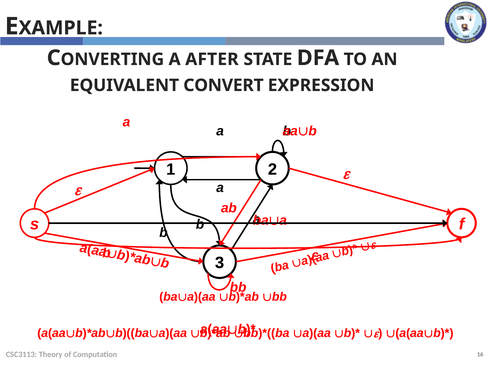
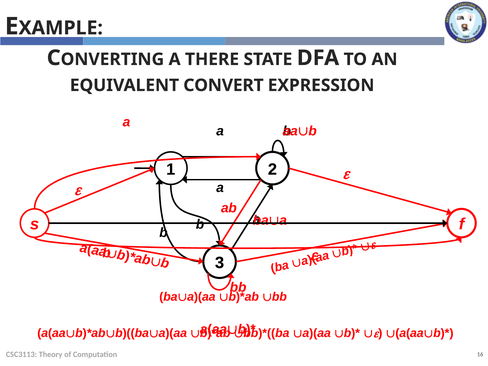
AFTER: AFTER -> THERE (212, 59)
